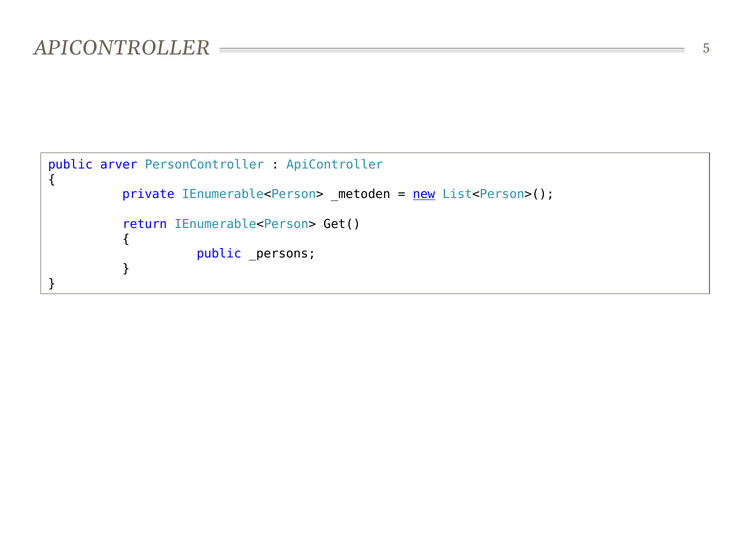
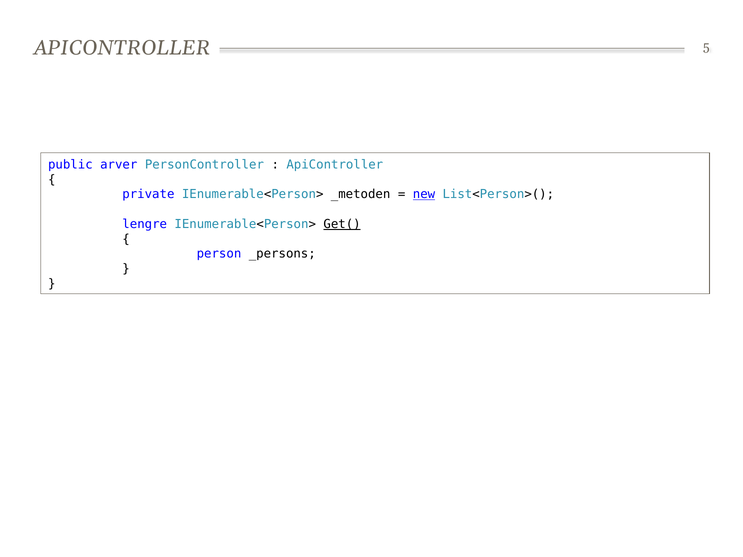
return: return -> lengre (145, 224)
Get( underline: none -> present (342, 224)
public: public -> person (219, 254)
